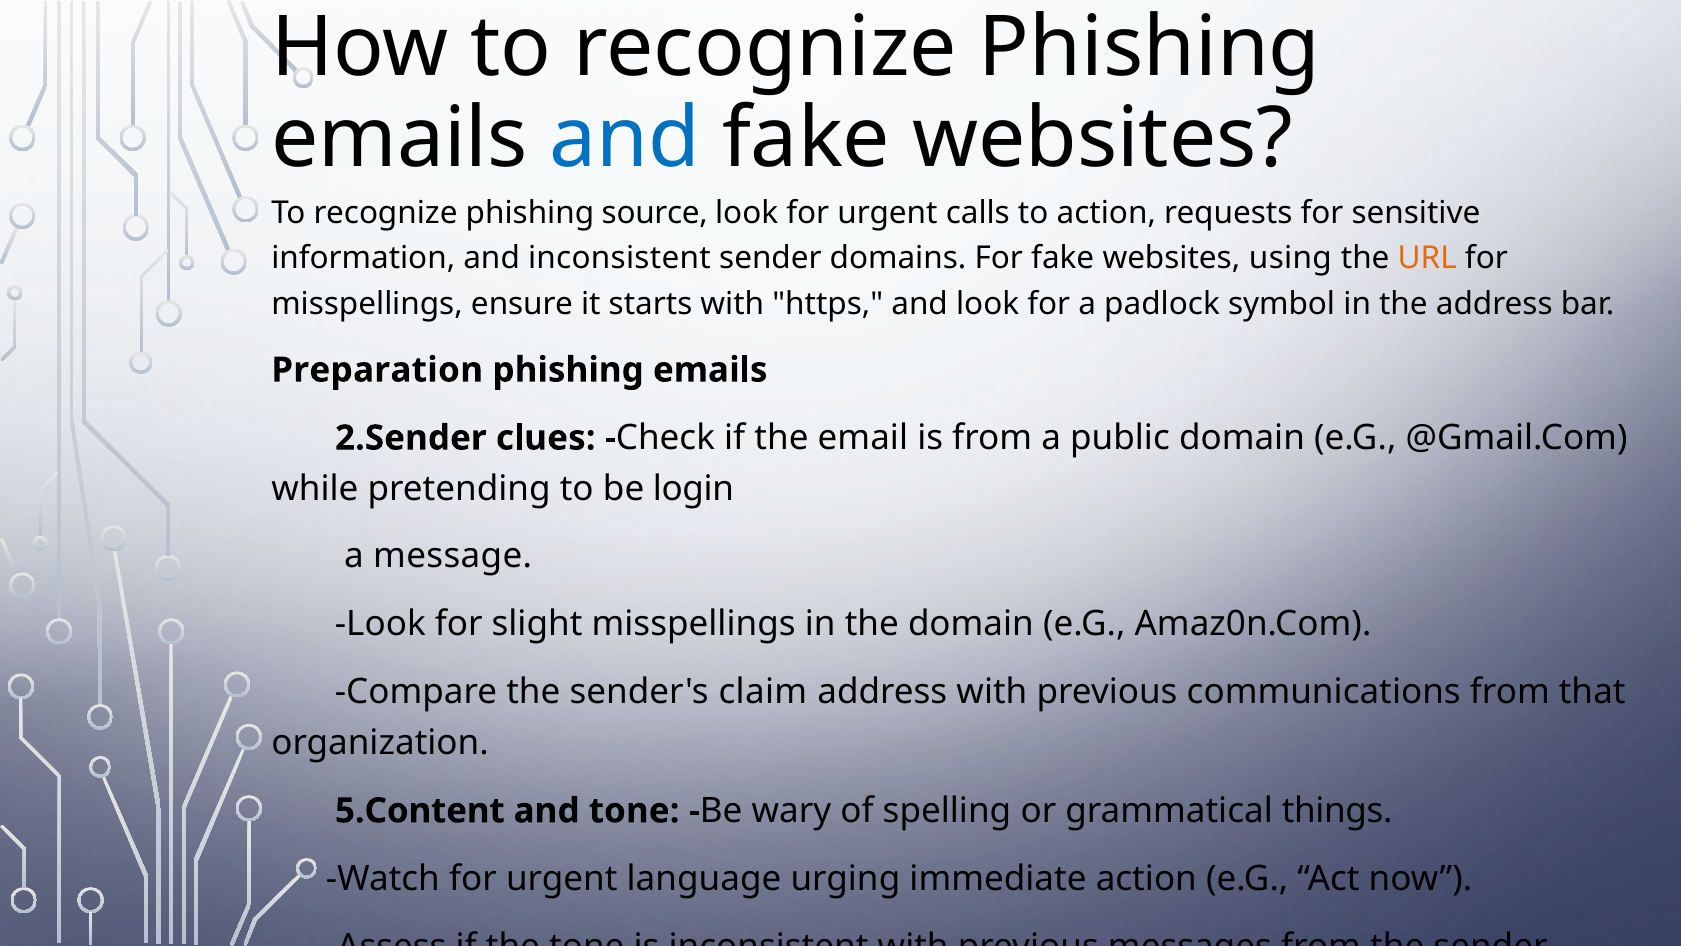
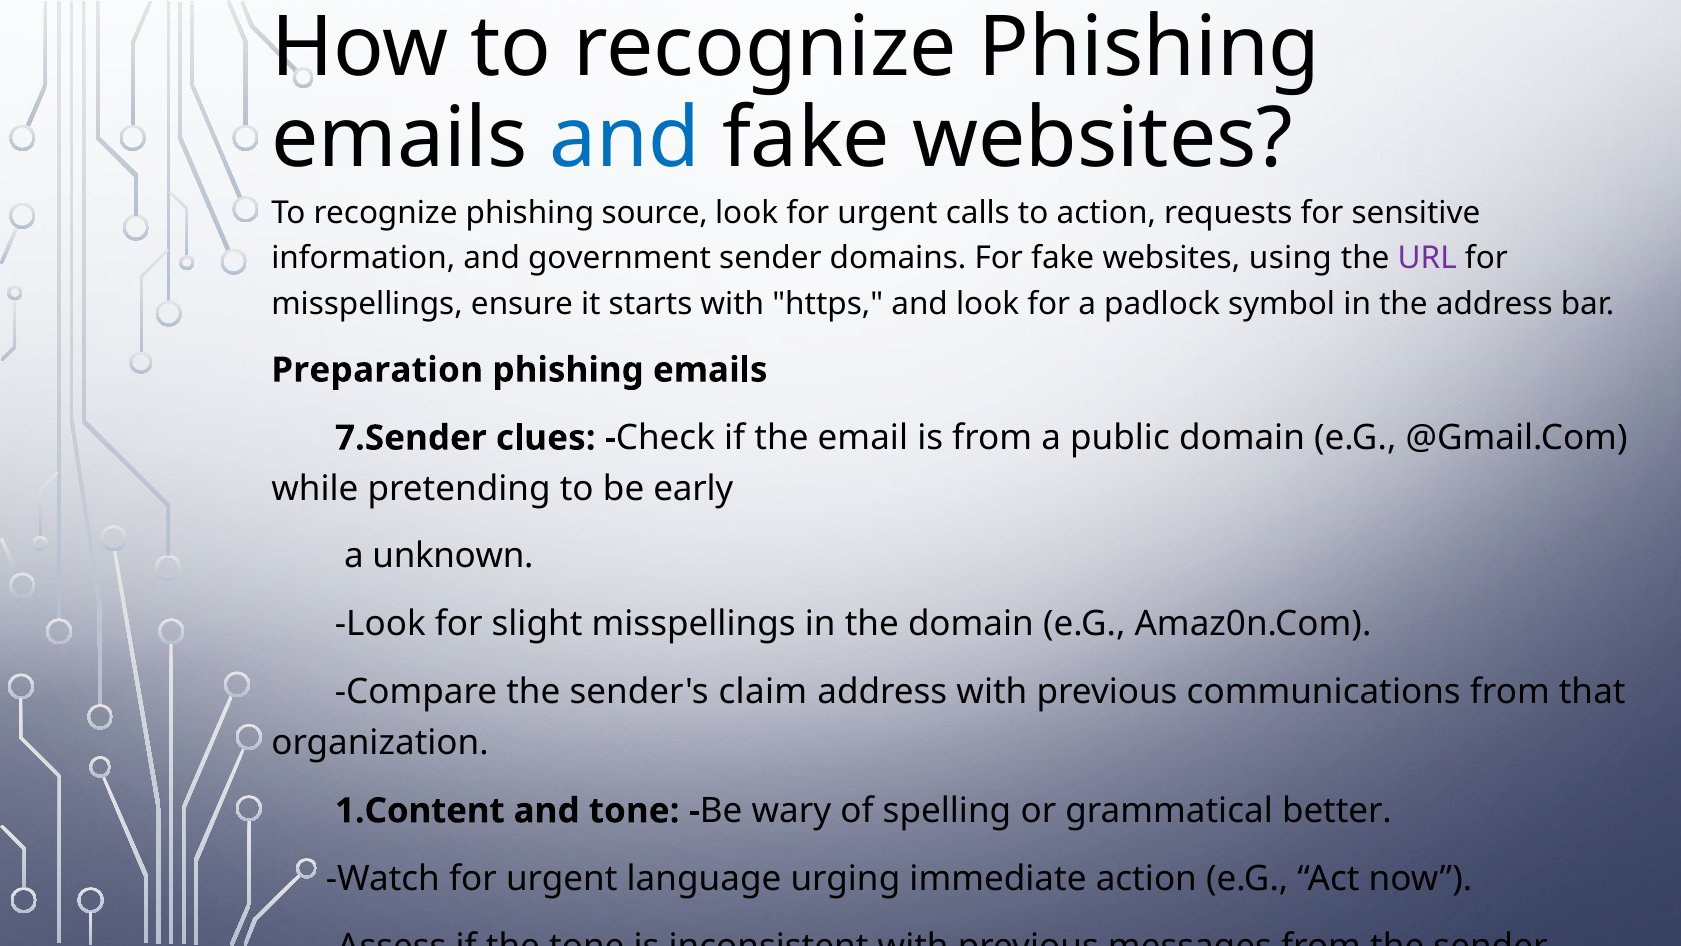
and inconsistent: inconsistent -> government (620, 258)
URL colour: orange -> purple (1427, 258)
2.Sender: 2.Sender -> 7.Sender (411, 438)
login: login -> early (693, 488)
message: message -> unknown (453, 556)
5.Content: 5.Content -> 1.Content (420, 810)
things: things -> better (1337, 810)
